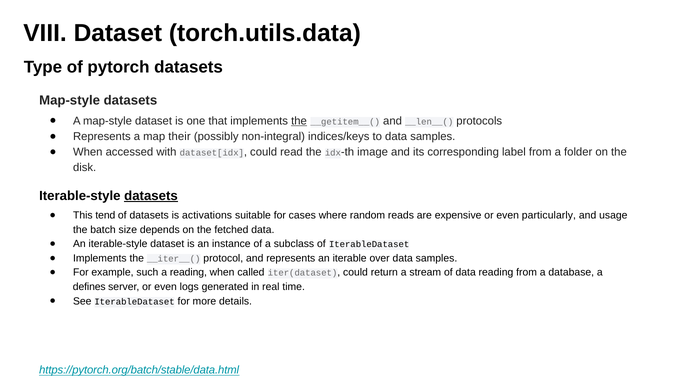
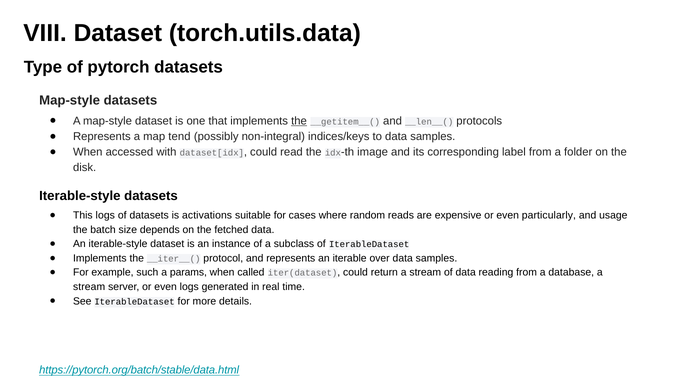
their: their -> tend (179, 136)
datasets underline: present -> none (151, 195)
This tend: tend -> logs (105, 215)
a reading: reading -> params (188, 272)
defines: defines -> stream (89, 286)
